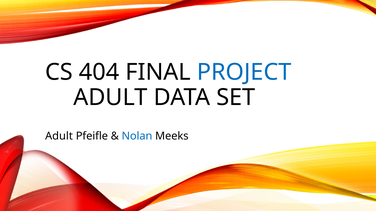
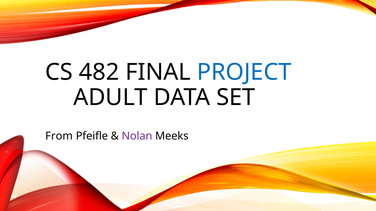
404: 404 -> 482 (99, 72)
Adult: Adult -> From (59, 136)
Nolan colour: blue -> purple (137, 136)
